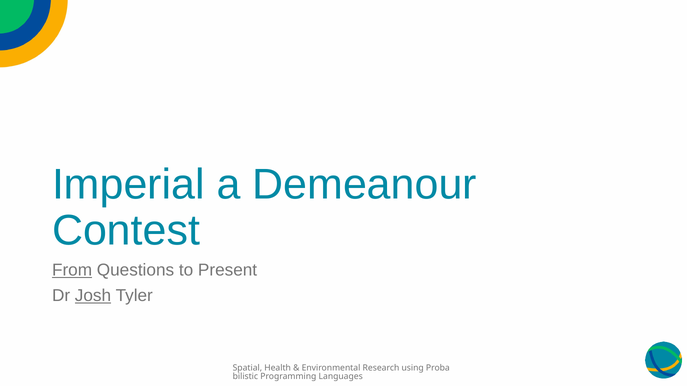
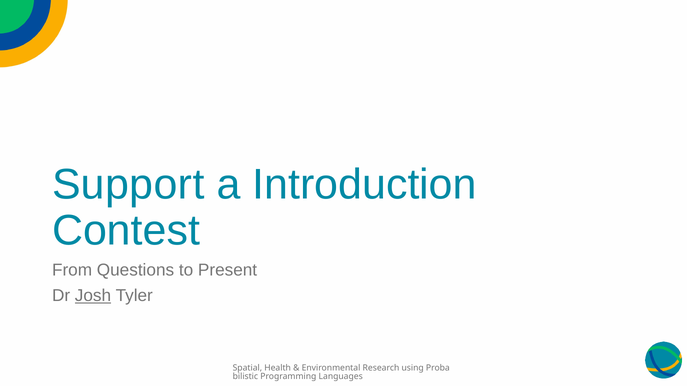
Imperial: Imperial -> Support (128, 185)
Demeanour: Demeanour -> Introduction (365, 185)
From underline: present -> none (72, 270)
